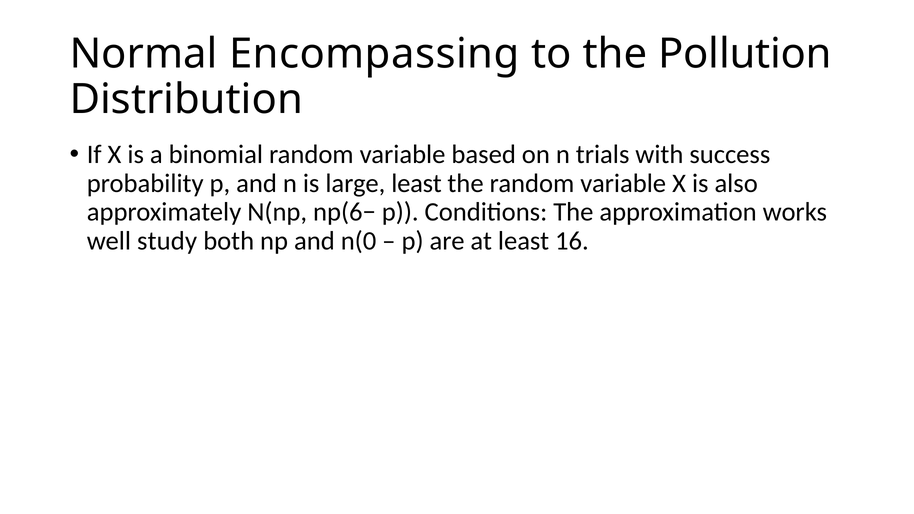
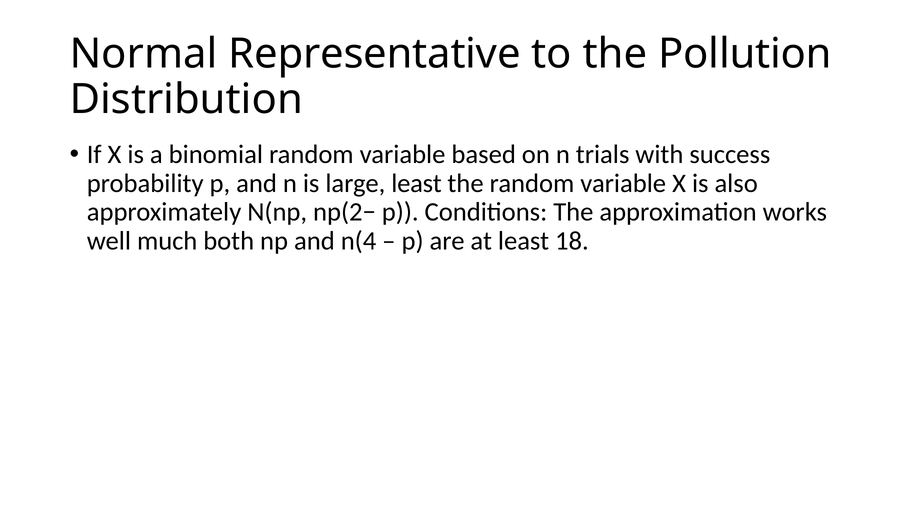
Encompassing: Encompassing -> Representative (375, 54)
np(6−: np(6− -> np(2− (344, 212)
study: study -> much (167, 241)
n(0: n(0 -> n(4 (359, 241)
16: 16 -> 18 (572, 241)
